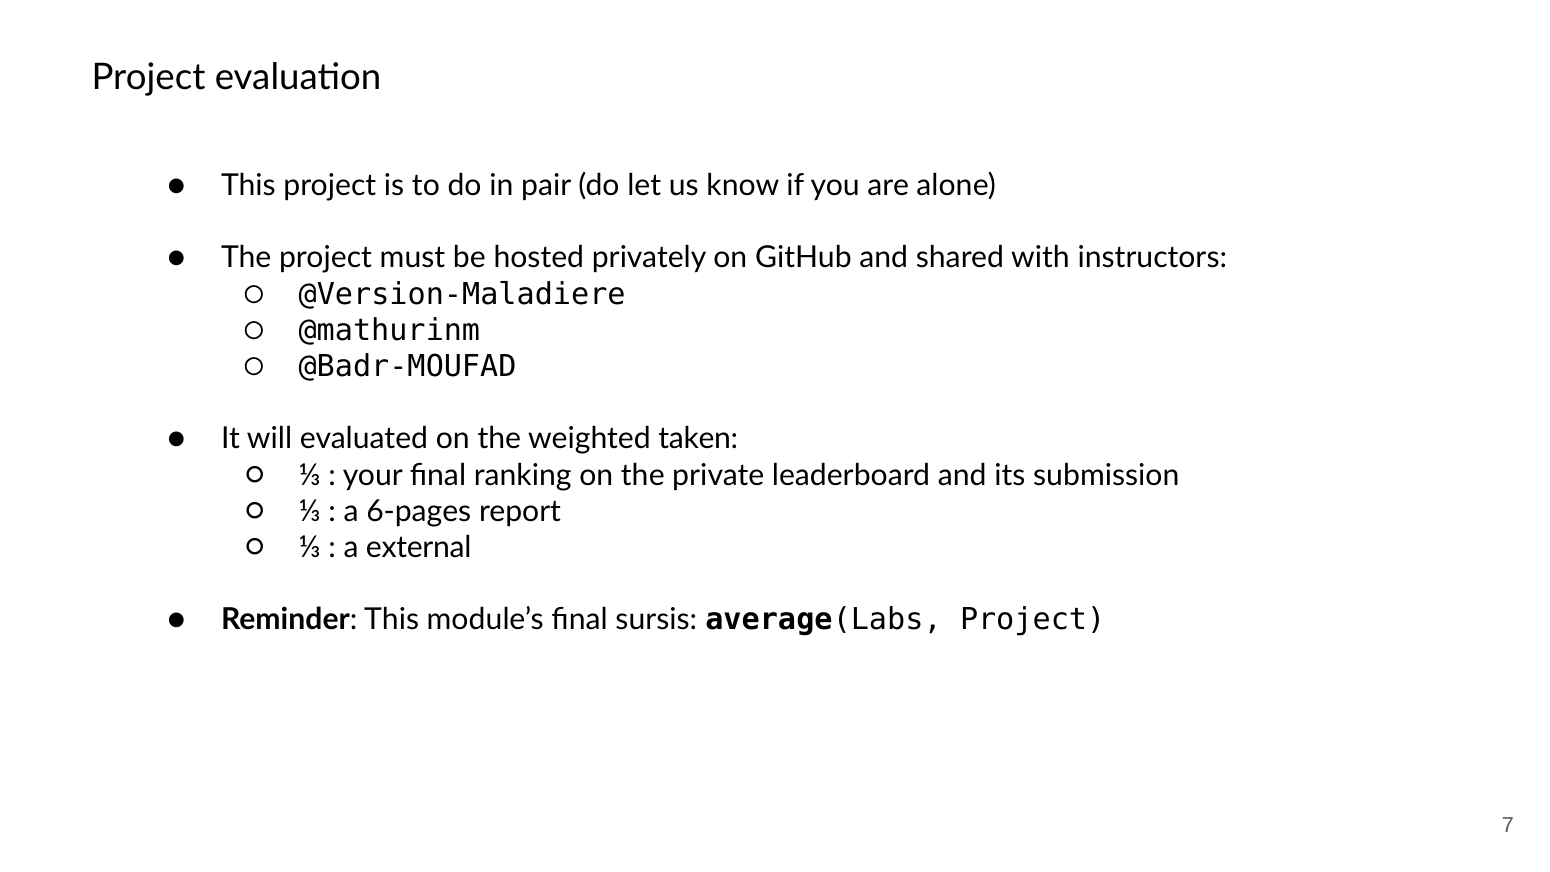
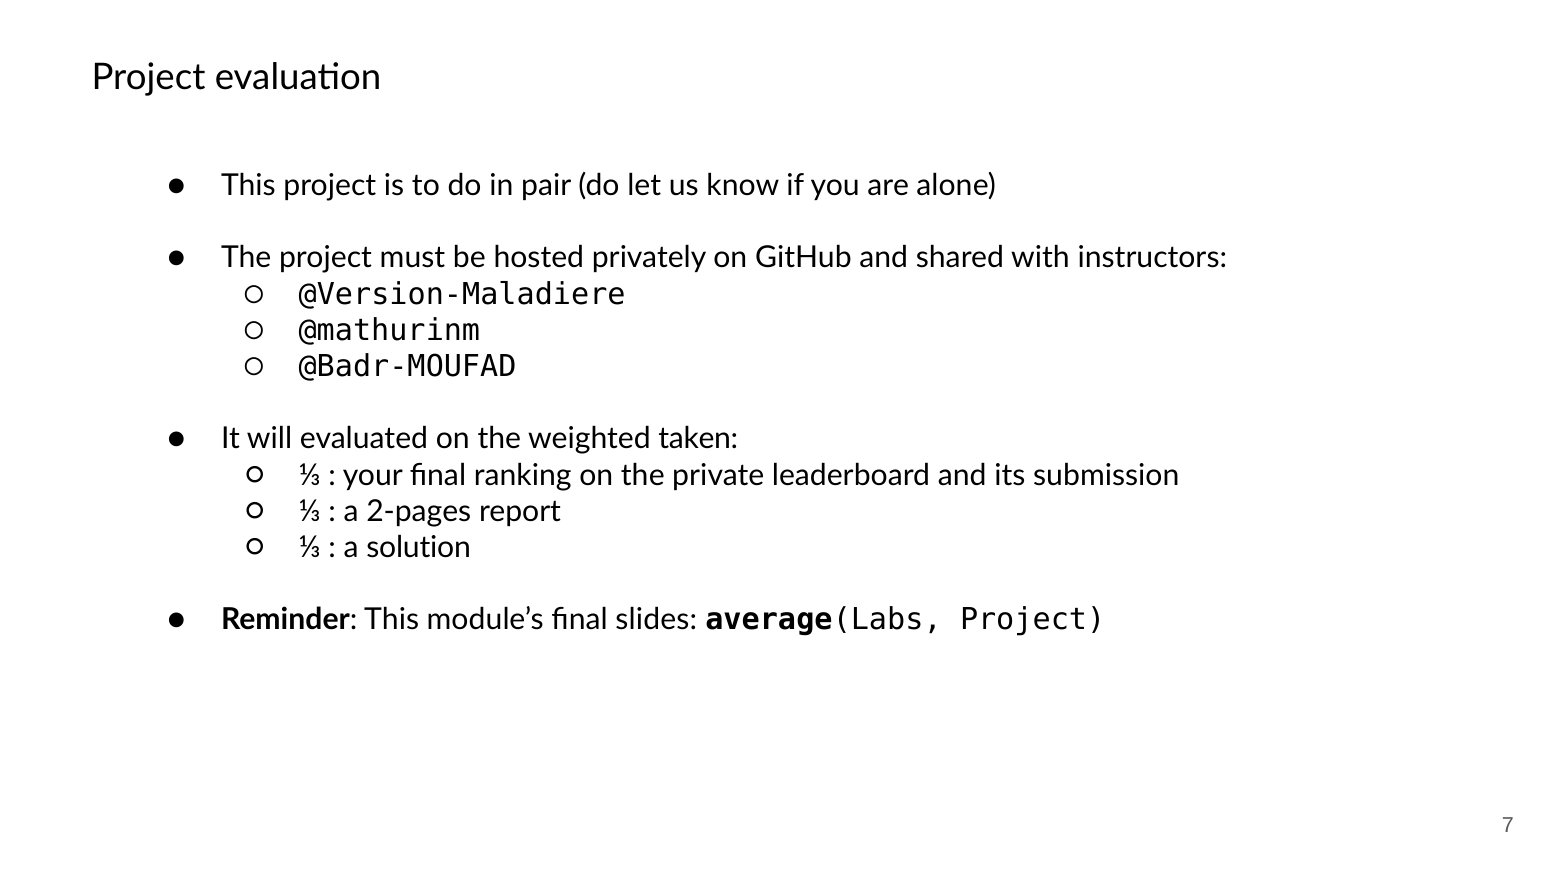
6-pages: 6-pages -> 2-pages (419, 511)
external: external -> solution (419, 547)
sursis: sursis -> slides (656, 620)
